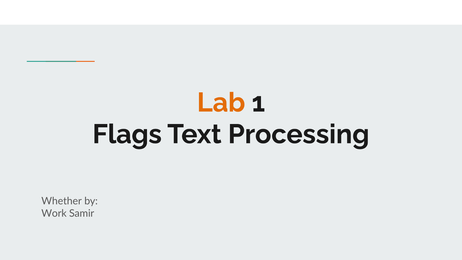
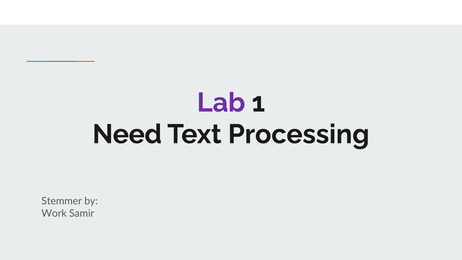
Lab colour: orange -> purple (221, 103)
Flags: Flags -> Need (127, 134)
Whether: Whether -> Stemmer (62, 201)
